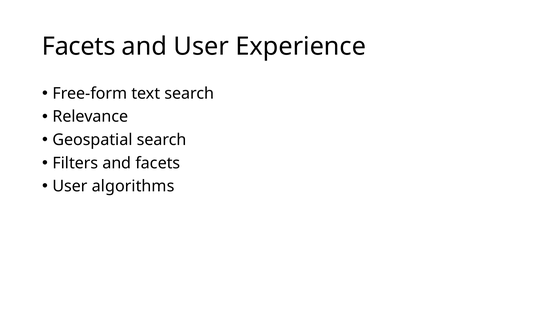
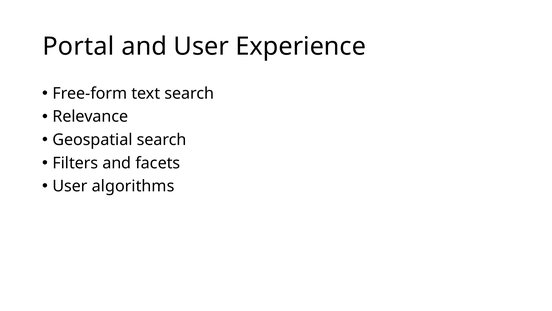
Facets: Facets -> Portal (78, 46)
